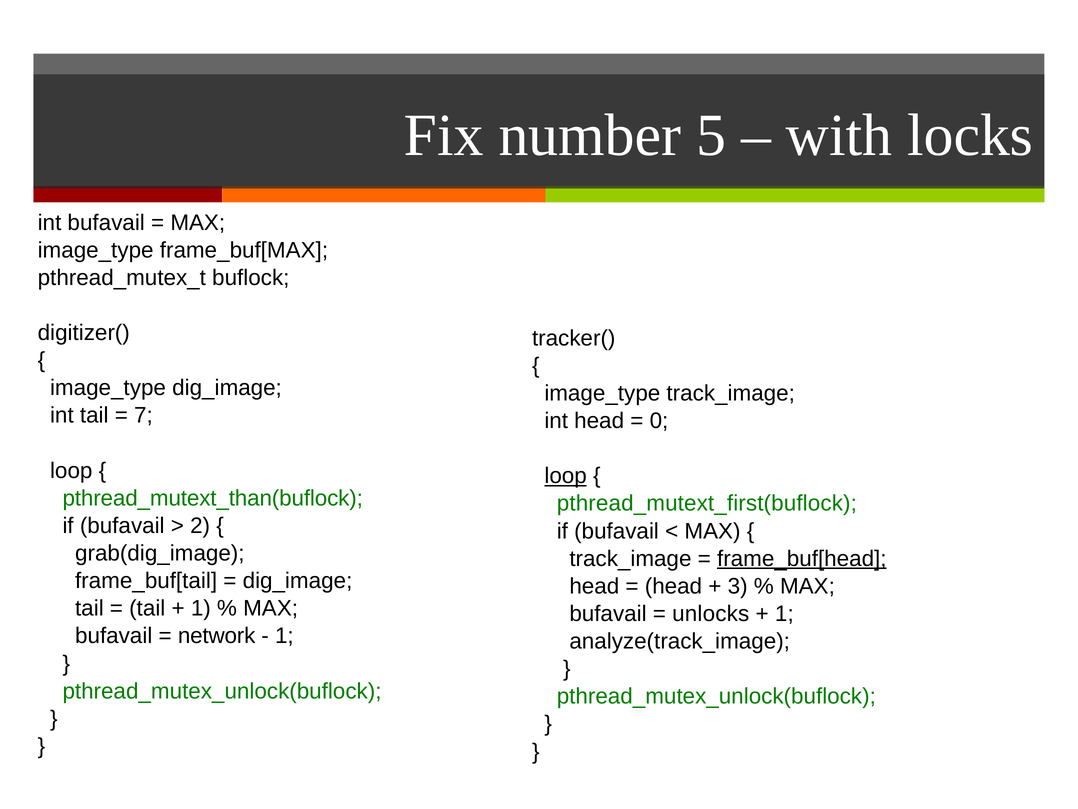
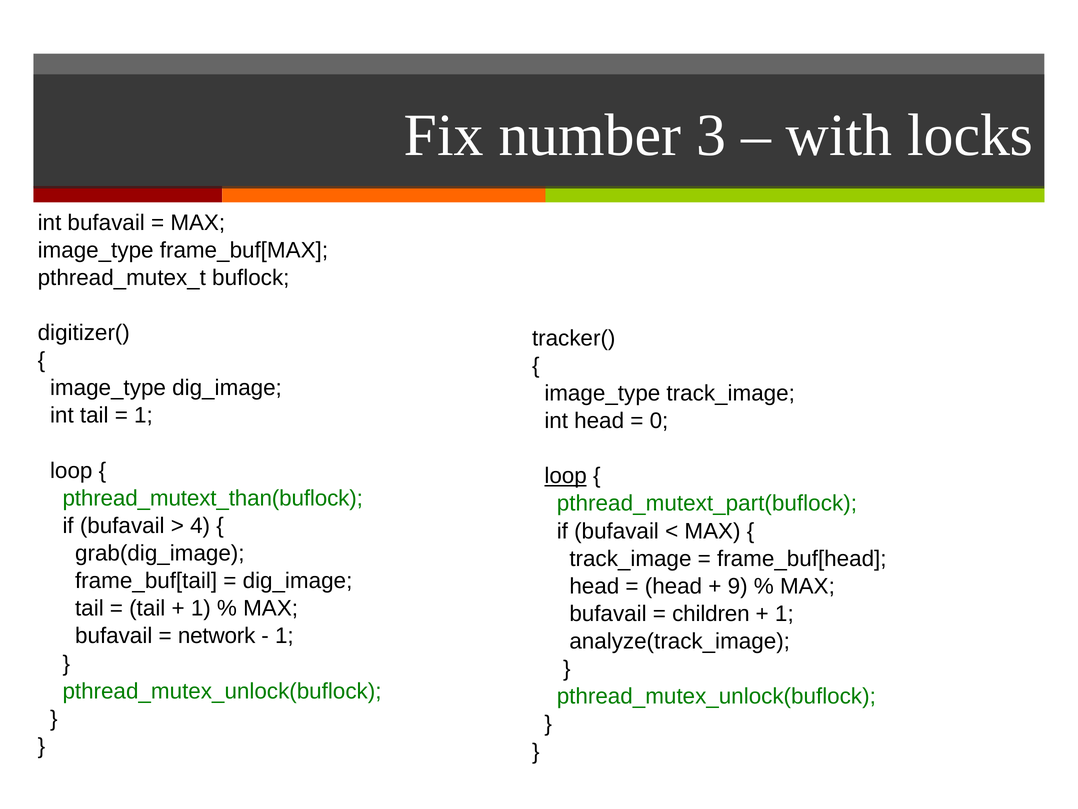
5: 5 -> 3 (711, 136)
7: 7 -> 1 (143, 415)
pthread_mutext_first(buflock: pthread_mutext_first(buflock -> pthread_mutext_part(buflock (707, 503)
2: 2 -> 4 (200, 525)
frame_buf[head underline: present -> none (802, 558)
3: 3 -> 9 (738, 586)
unlocks: unlocks -> children (711, 613)
